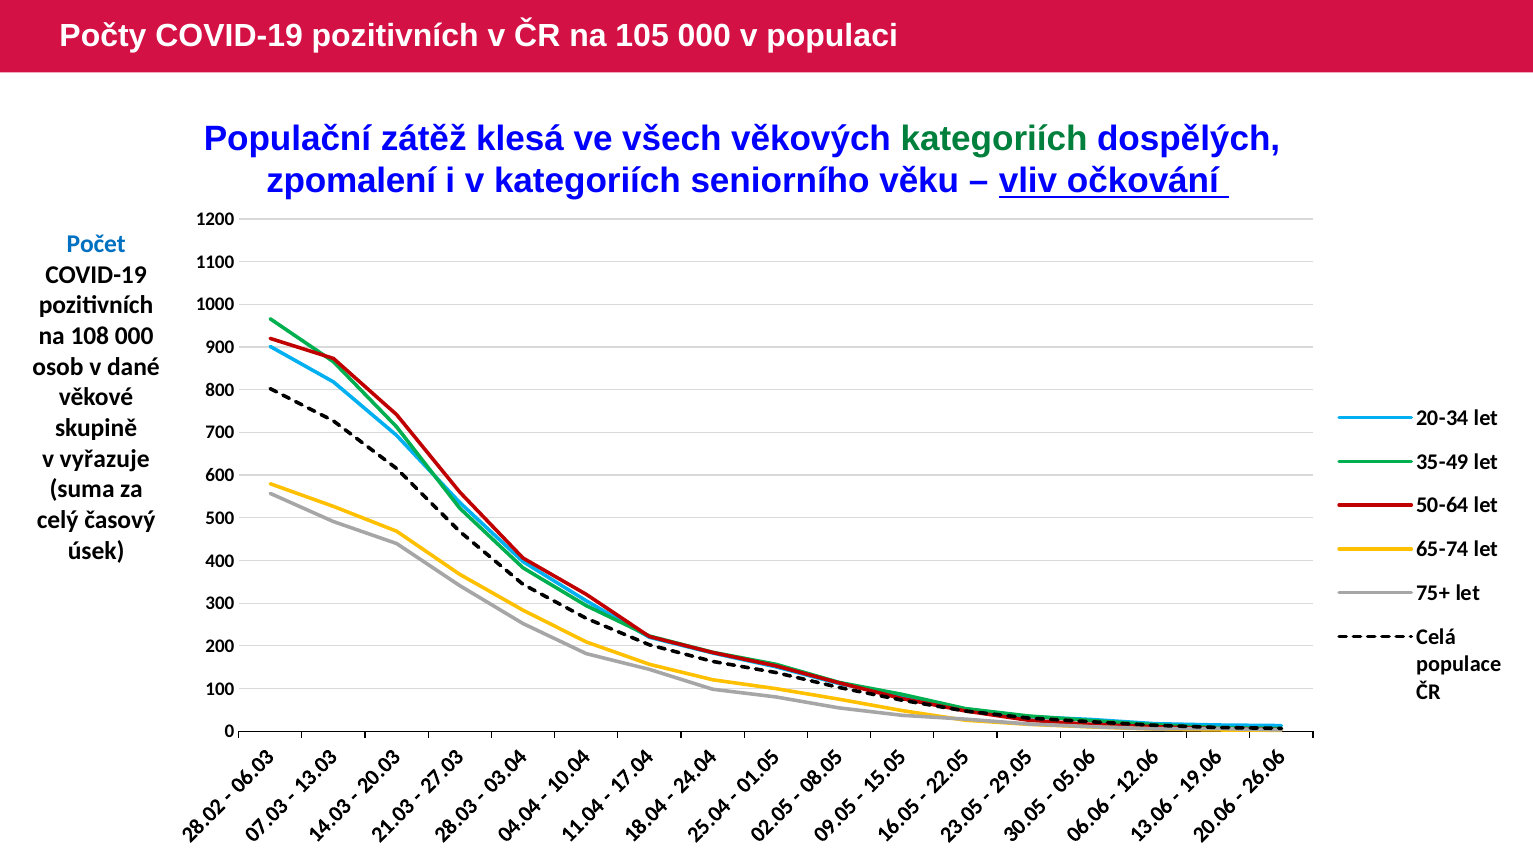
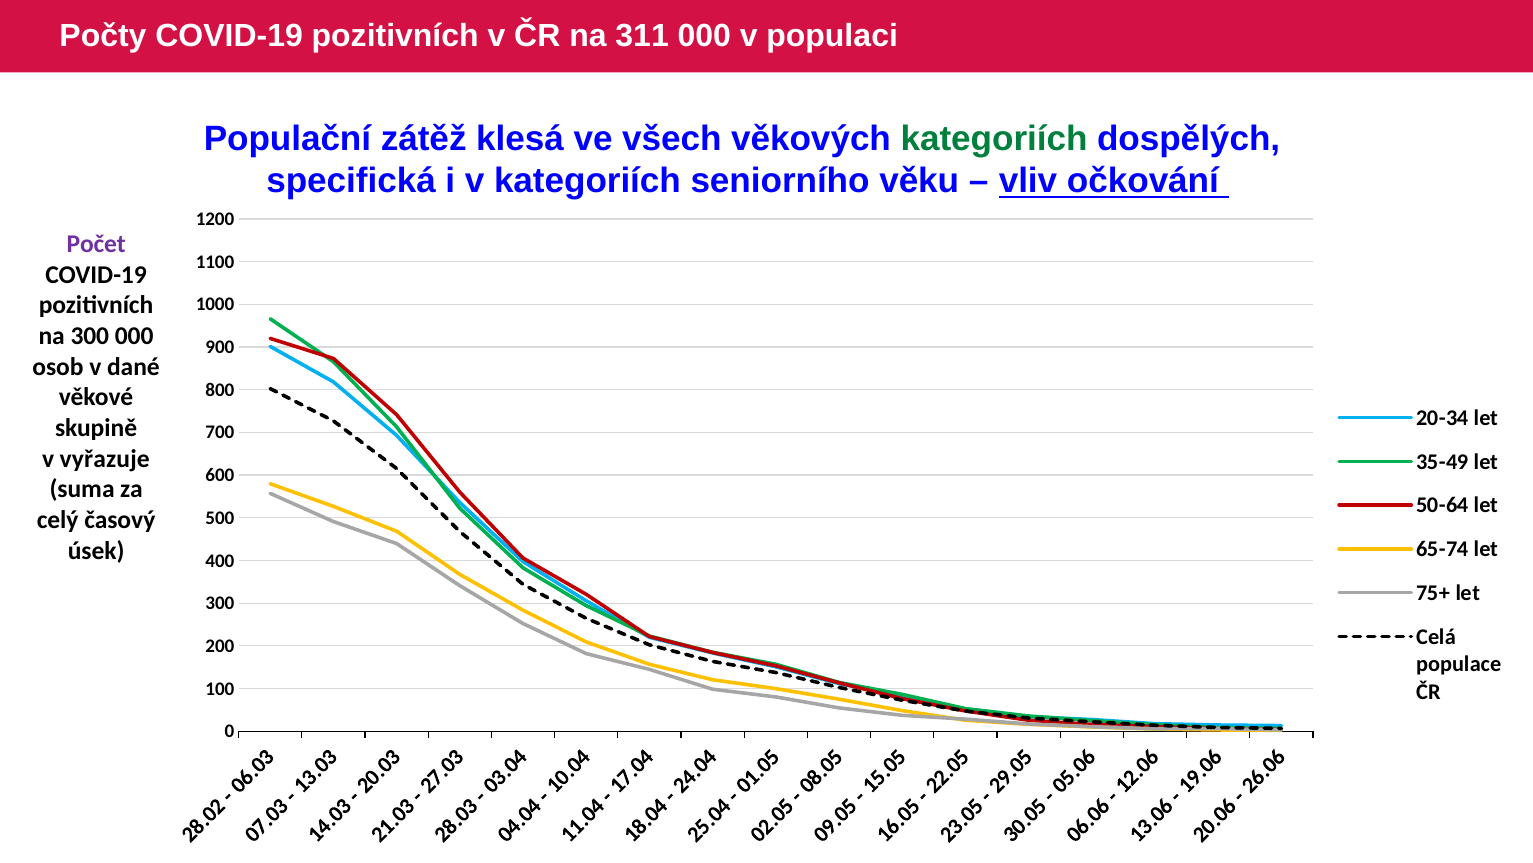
105: 105 -> 311 (642, 36)
zpomalení: zpomalení -> specifická (351, 181)
Počet colour: blue -> purple (96, 244)
na 108: 108 -> 300 (90, 336)
